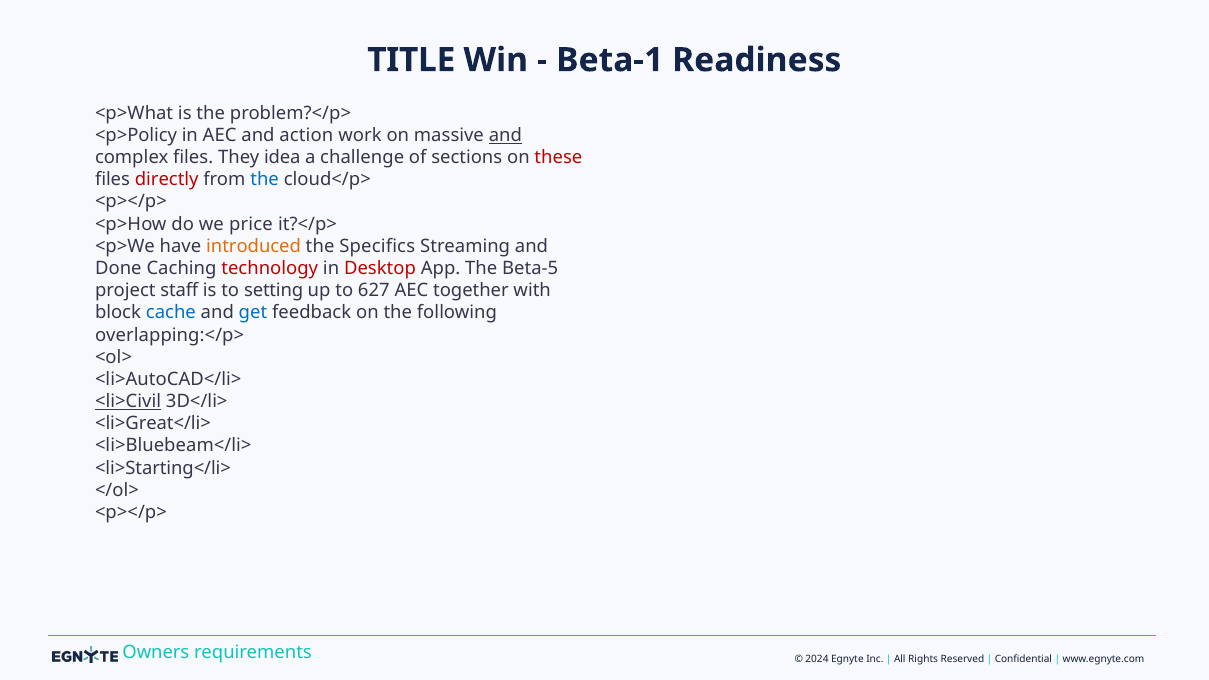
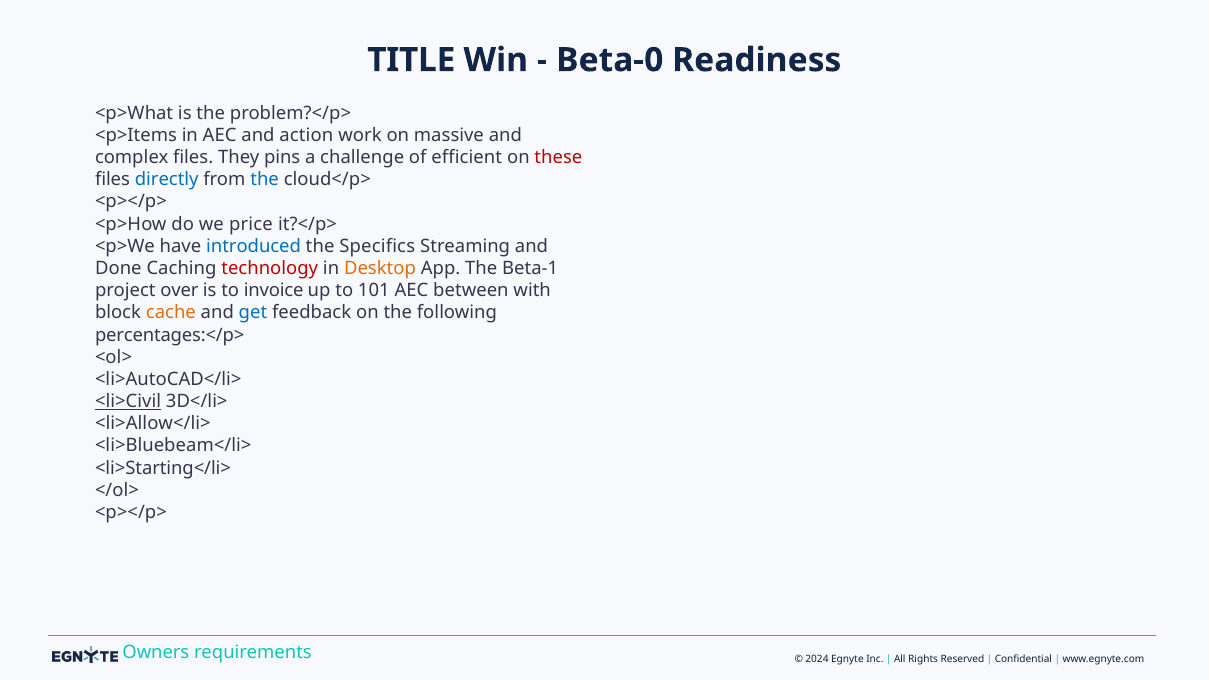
Beta-1: Beta-1 -> Beta-0 (610, 60)
<p>Policy: <p>Policy -> <p>Items (136, 135)
and underline: present -> none (505, 135)
idea: idea -> pins (282, 158)
sections: sections -> efficient (467, 158)
directly colour: red -> blue (167, 180)
introduced colour: orange -> blue (254, 246)
Desktop colour: red -> orange (380, 268)
Beta-5: Beta-5 -> Beta-1 (530, 268)
staff: staff -> over (179, 291)
setting: setting -> invoice (274, 291)
627: 627 -> 101 (374, 291)
together: together -> between (471, 291)
cache colour: blue -> orange (171, 313)
overlapping:</p>: overlapping:</p> -> percentages:</p> (170, 335)
<li>Great</li>: <li>Great</li> -> <li>Allow</li> (153, 424)
